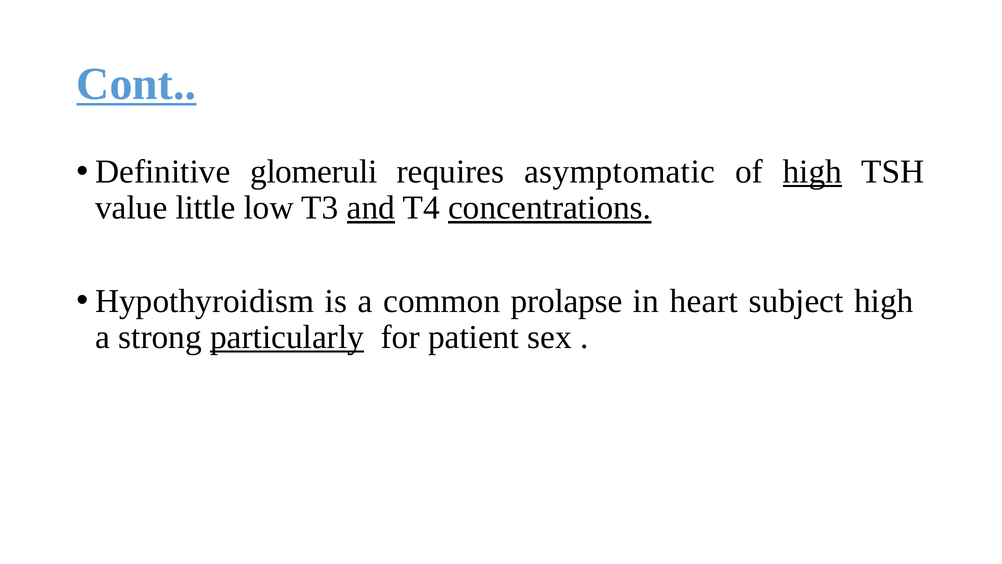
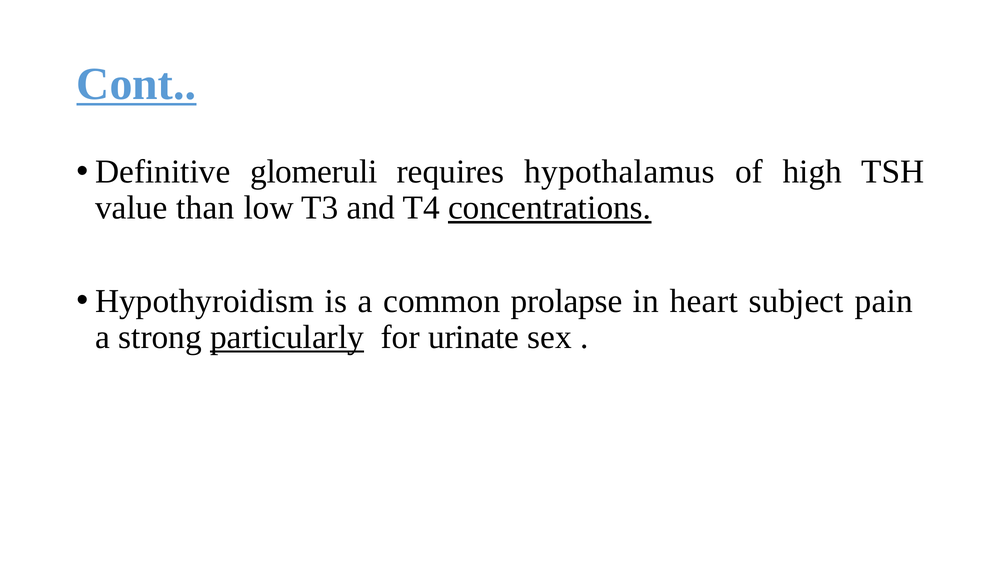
asymptomatic: asymptomatic -> hypothalamus (620, 172)
high underline: present -> none (812, 172)
little: little -> than (205, 208)
and underline: present -> none (371, 208)
subject high: high -> pain (884, 301)
patient: patient -> urinate (474, 337)
